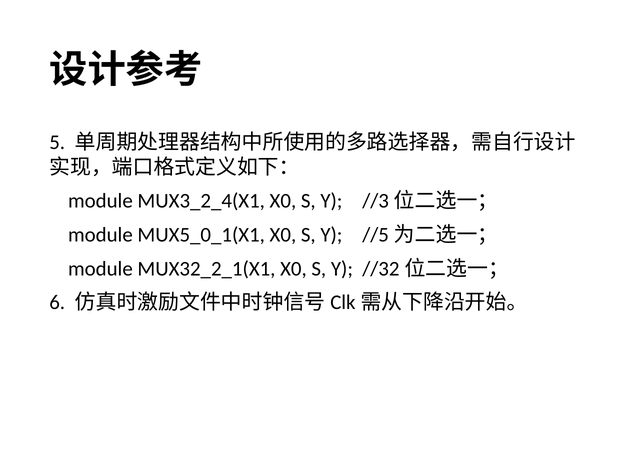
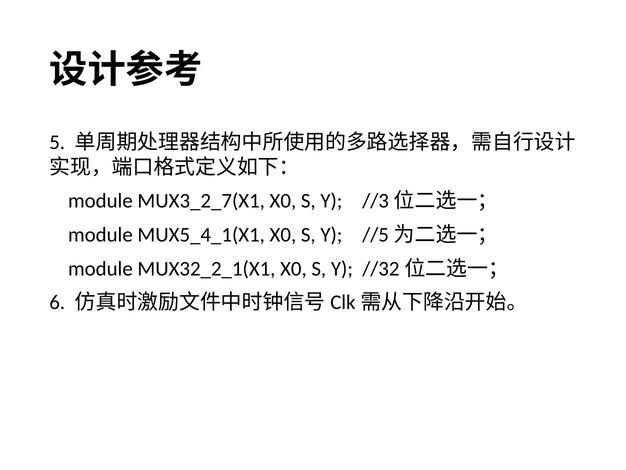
MUX3_2_4(X1: MUX3_2_4(X1 -> MUX3_2_7(X1 (201, 201)
MUX5_0_1(X1: MUX5_0_1(X1 -> MUX5_4_1(X1 (201, 235)
